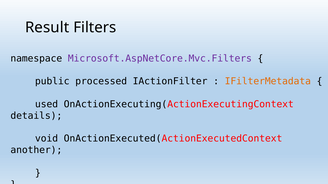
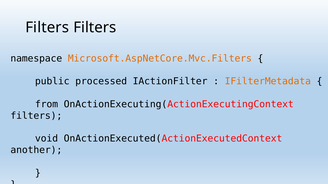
Result: Result -> Filters (47, 28)
Microsoft.AspNetCore.Mvc.Filters colour: purple -> orange (160, 59)
used: used -> from (47, 104)
details: details -> filters (36, 116)
